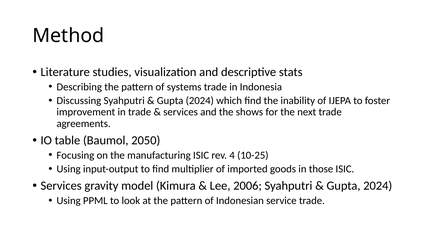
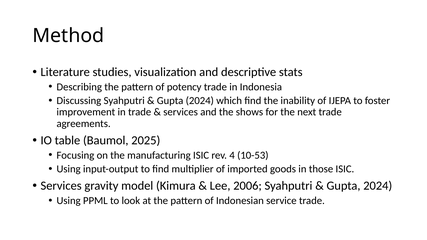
systems: systems -> potency (184, 87)
2050: 2050 -> 2025 (146, 141)
10-25: 10-25 -> 10-53 (253, 155)
